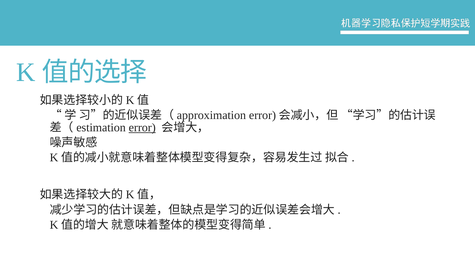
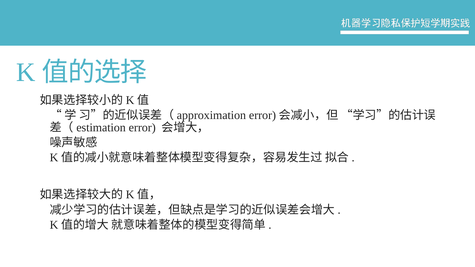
error underline: present -> none (142, 128)
